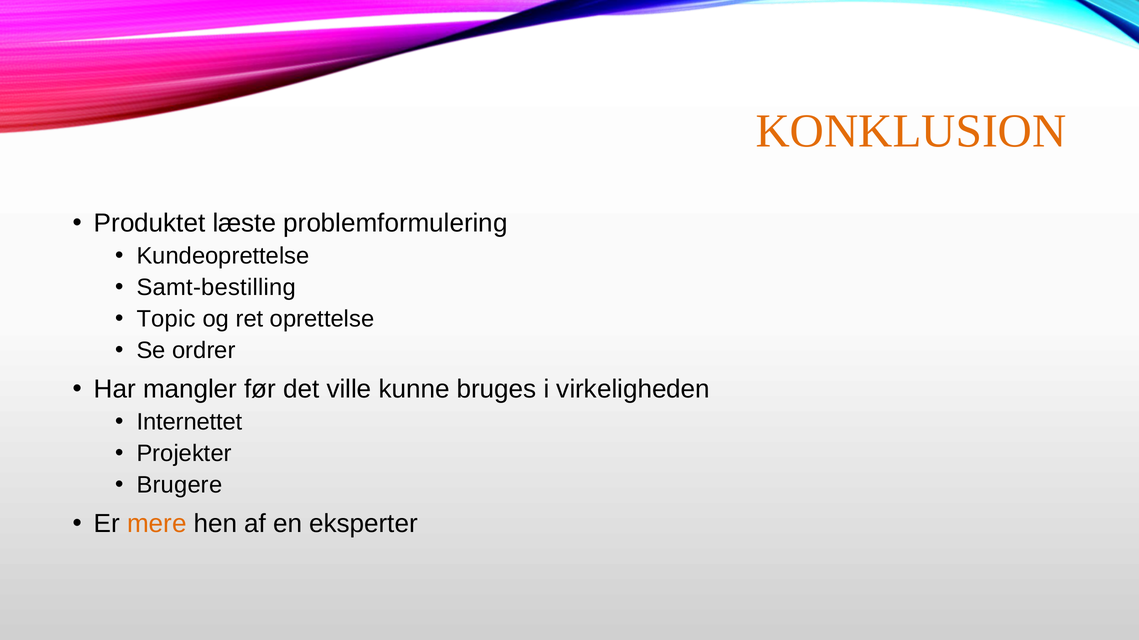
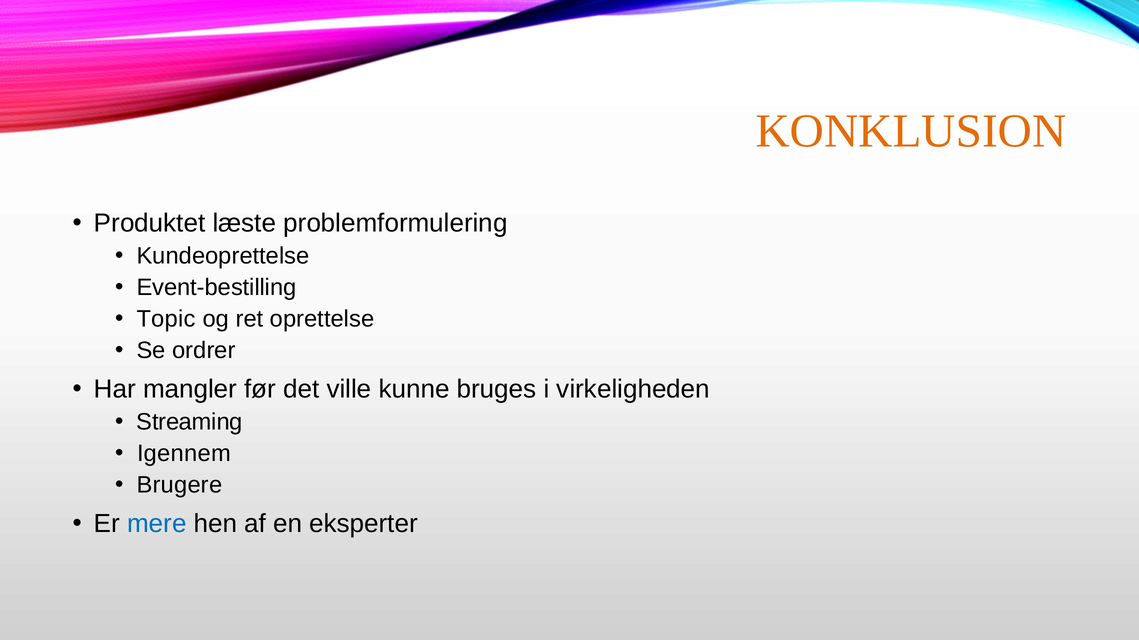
Samt-bestilling: Samt-bestilling -> Event-bestilling (217, 288)
Internettet: Internettet -> Streaming (190, 422)
Projekter: Projekter -> Igennem (184, 454)
mere colour: orange -> blue (157, 524)
